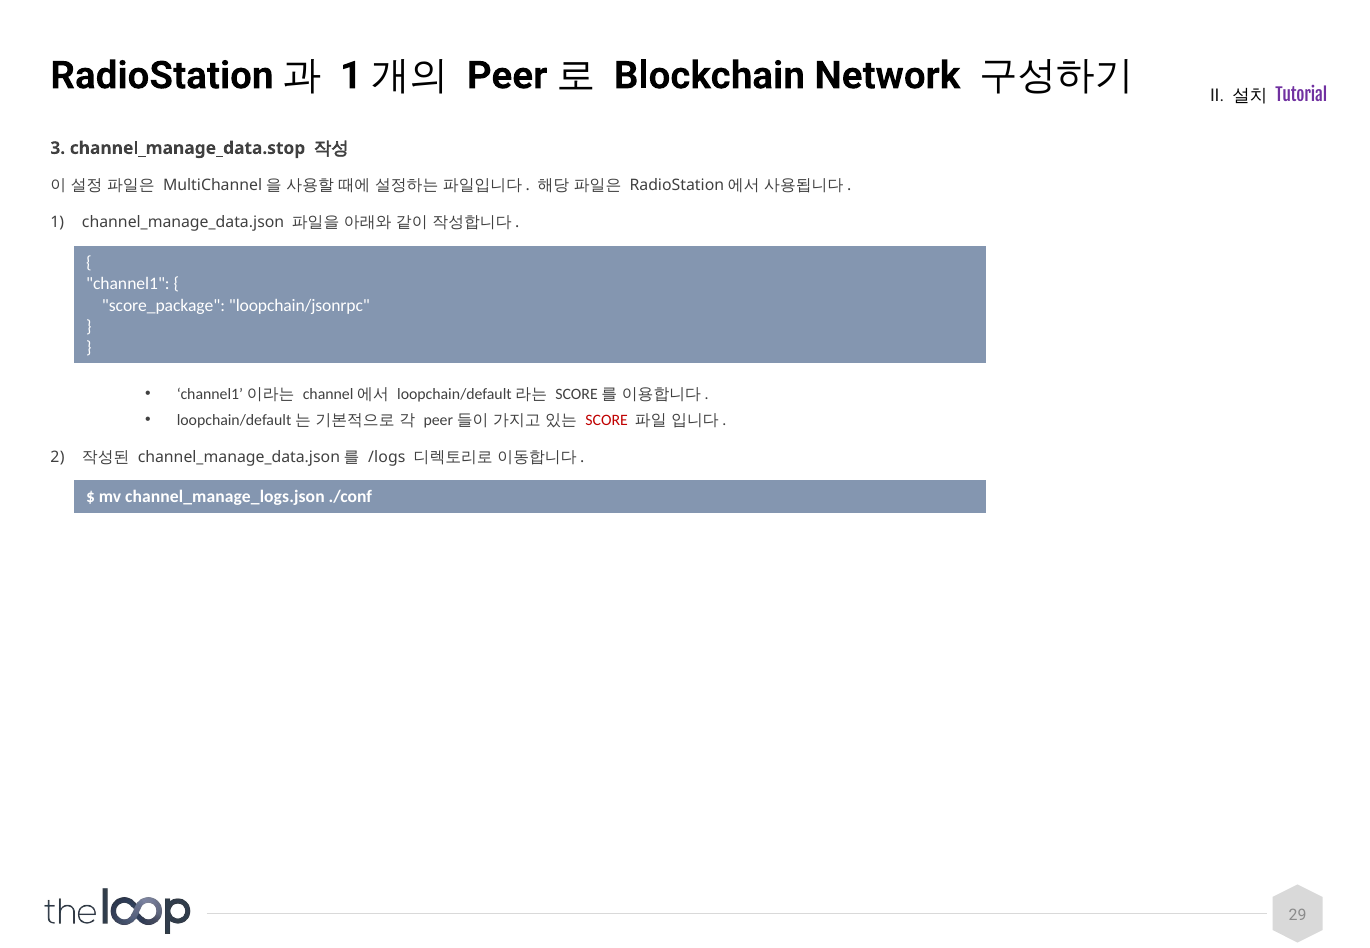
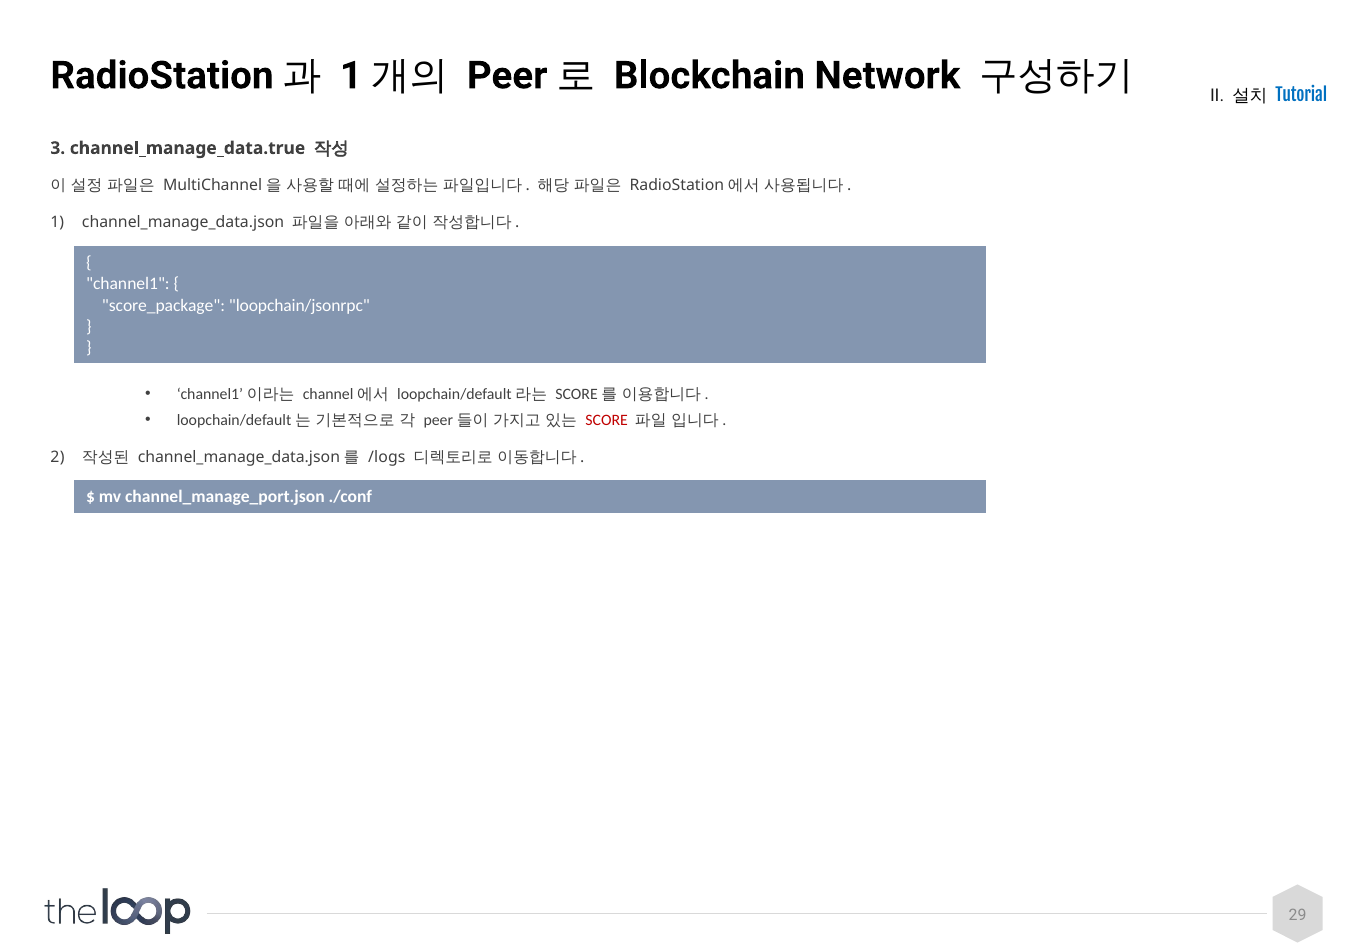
Tutorial colour: purple -> blue (1301, 96)
channel_manage_data.stop: channel_manage_data.stop -> channel_manage_data.true (187, 148)
channel_manage_logs.json: channel_manage_logs.json -> channel_manage_port.json (225, 497)
